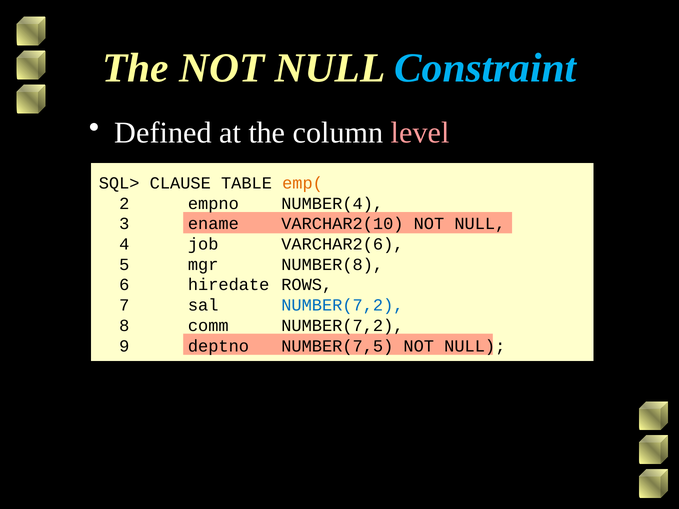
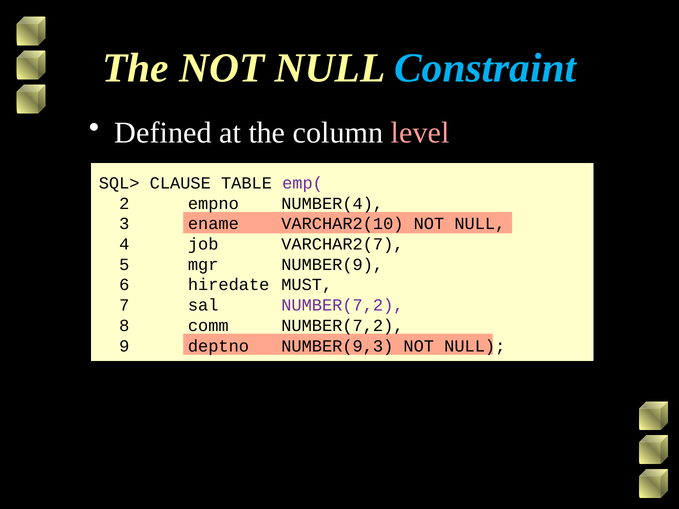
emp( colour: orange -> purple (303, 183)
VARCHAR2(6: VARCHAR2(6 -> VARCHAR2(7 (342, 244)
NUMBER(8: NUMBER(8 -> NUMBER(9 (332, 265)
ROWS: ROWS -> MUST (307, 285)
NUMBER(7,2 colour: blue -> purple (342, 305)
NUMBER(7,5: NUMBER(7,5 -> NUMBER(9,3 (337, 346)
